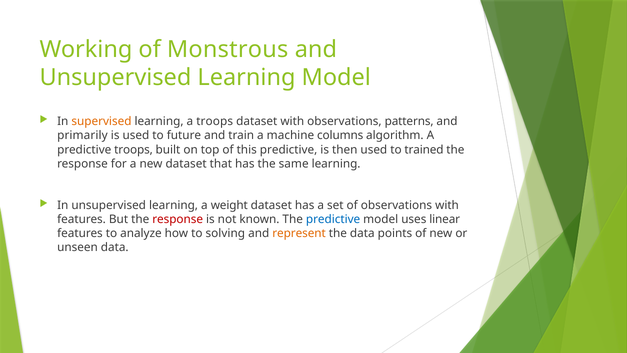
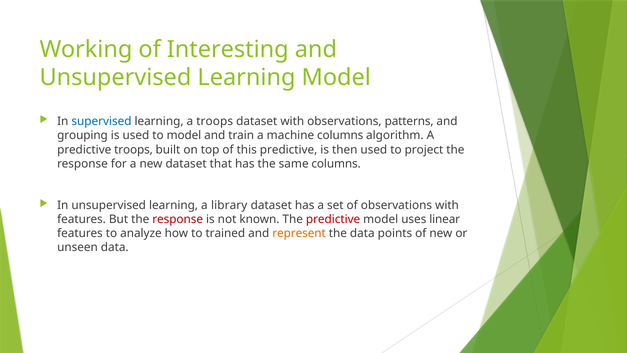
Monstrous: Monstrous -> Interesting (228, 49)
supervised colour: orange -> blue (101, 121)
primarily: primarily -> grouping (83, 135)
to future: future -> model (184, 135)
trained: trained -> project (424, 150)
same learning: learning -> columns (336, 164)
weight: weight -> library (229, 205)
predictive colour: blue -> red (333, 219)
solving: solving -> trained (225, 233)
